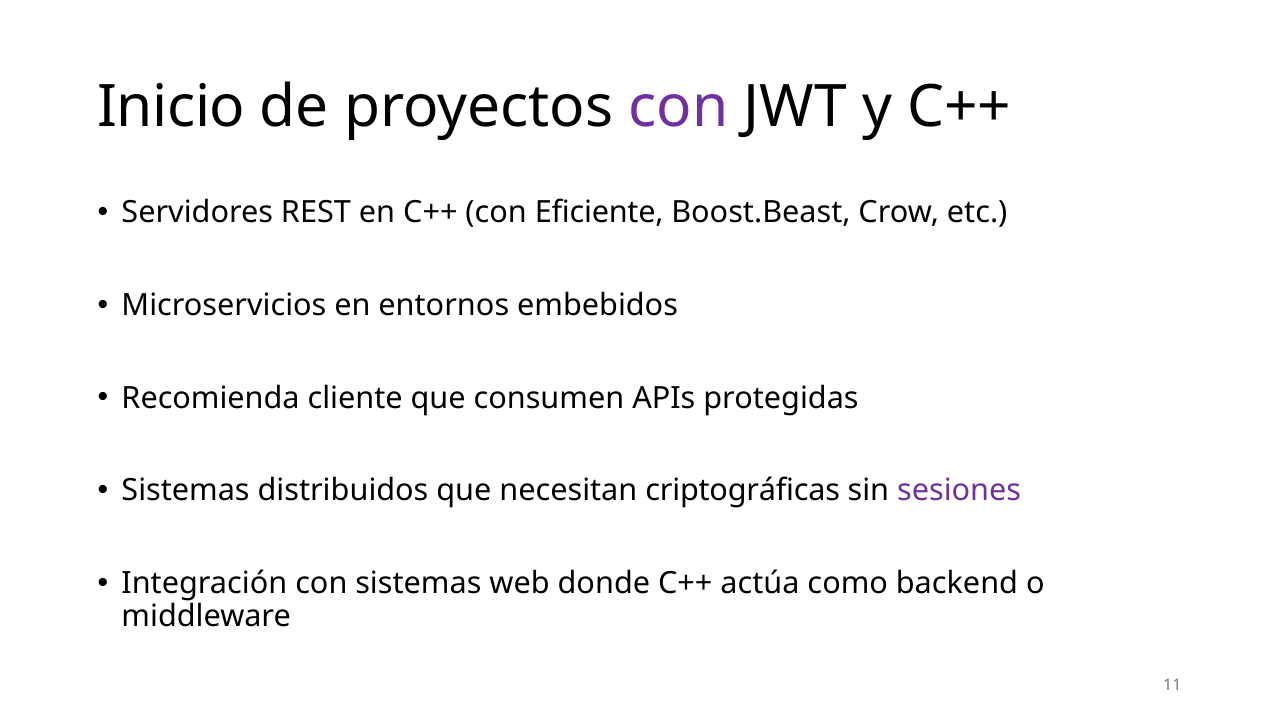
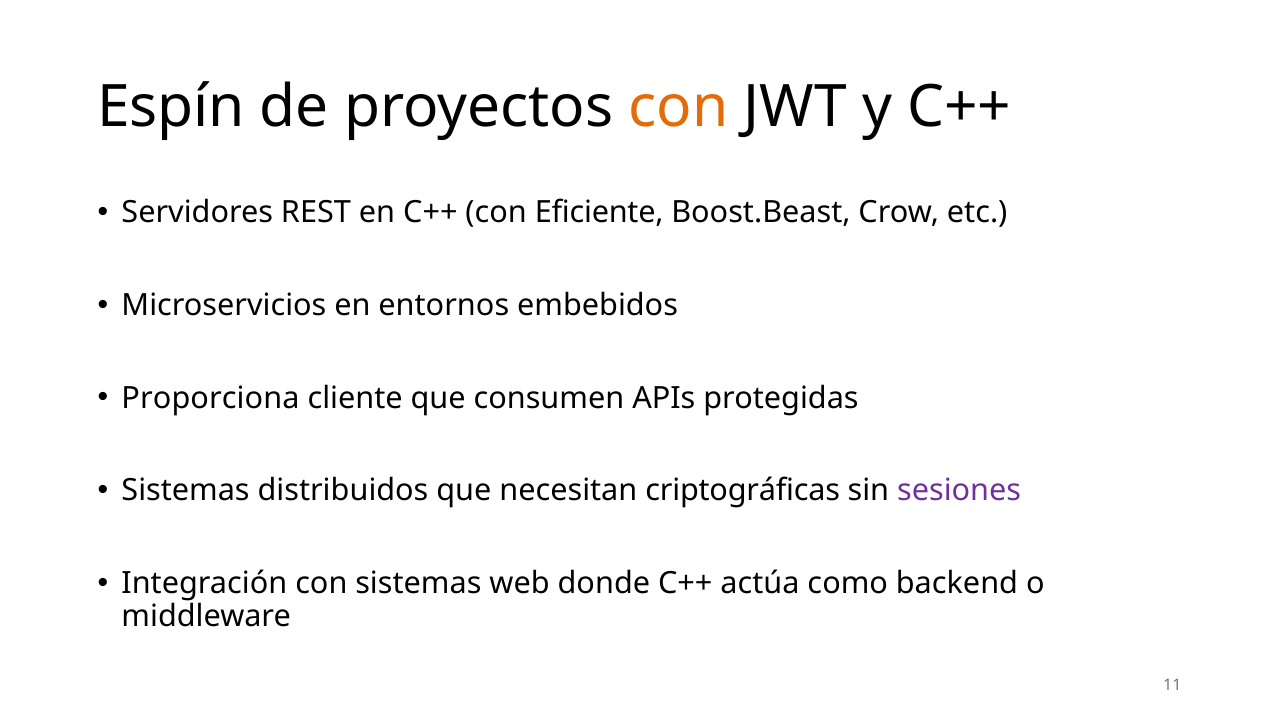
Inicio: Inicio -> Espín (171, 107)
con colour: purple -> orange (679, 107)
Recomienda: Recomienda -> Proporciona (210, 398)
